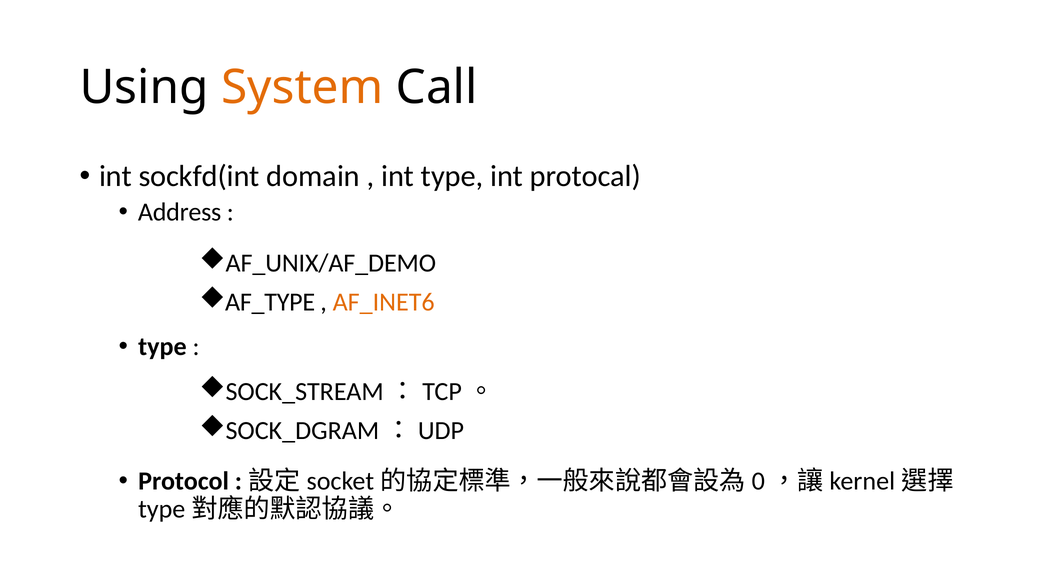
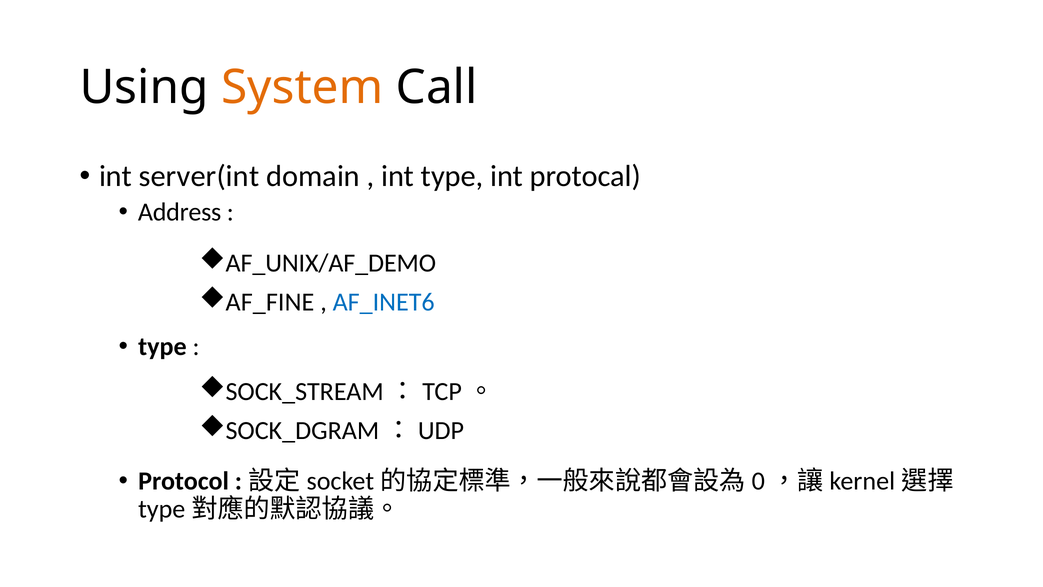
sockfd(int: sockfd(int -> server(int (199, 176)
AF_TYPE: AF_TYPE -> AF_FINE (270, 302)
AF_INET6 colour: orange -> blue (384, 302)
